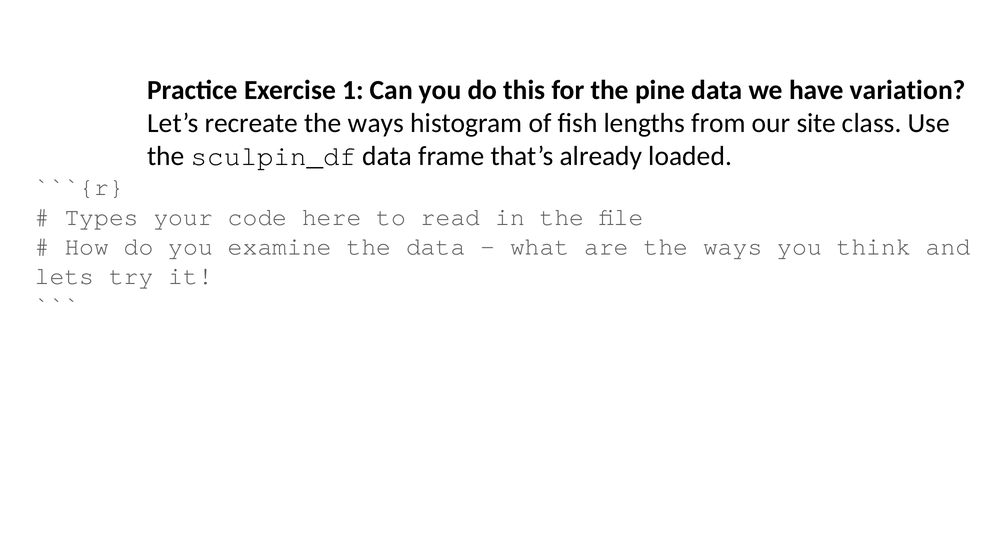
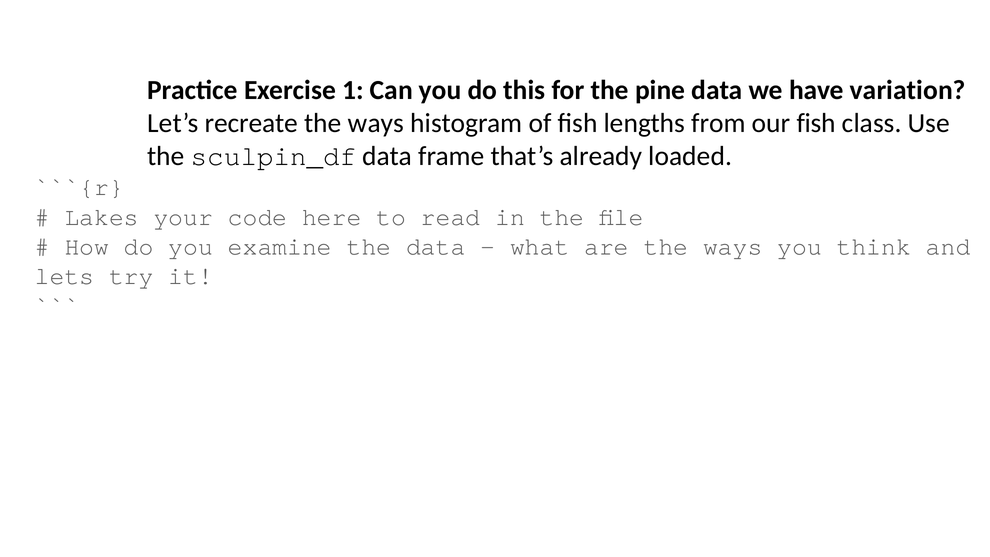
our site: site -> fish (816, 123)
Types: Types -> Lakes (102, 217)
